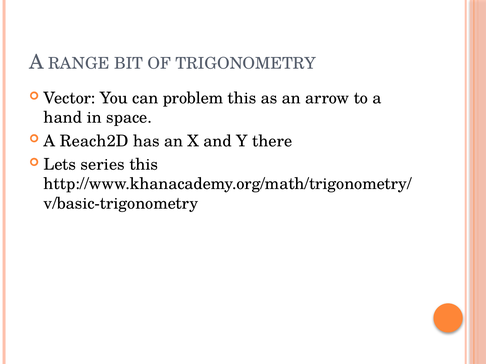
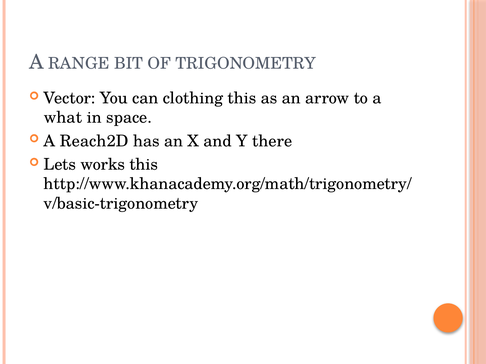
problem: problem -> clothing (193, 98)
hand: hand -> what (63, 118)
series: series -> works (103, 165)
